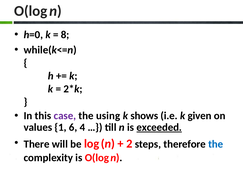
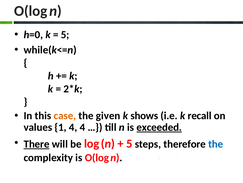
8: 8 -> 5 (65, 35)
case colour: purple -> orange (65, 115)
using: using -> given (108, 115)
given: given -> recall (200, 115)
1 6: 6 -> 4 (73, 127)
There underline: none -> present (37, 144)
2: 2 -> 5 (129, 143)
